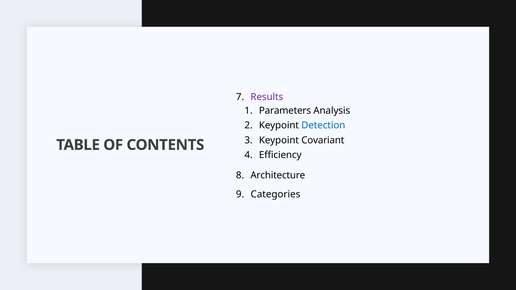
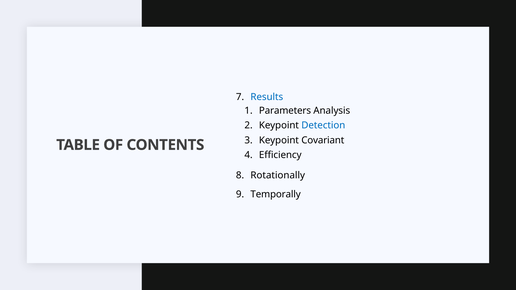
Results colour: purple -> blue (267, 97)
Architecture: Architecture -> Rotationally (278, 175)
Categories: Categories -> Temporally (276, 195)
